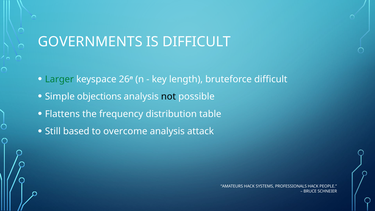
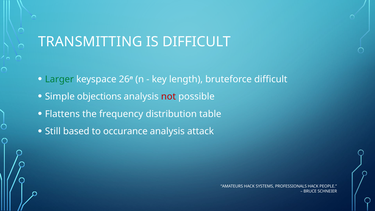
GOVERNMENTS: GOVERNMENTS -> TRANSMITTING (90, 42)
not colour: black -> red (168, 97)
overcome: overcome -> occurance (125, 131)
